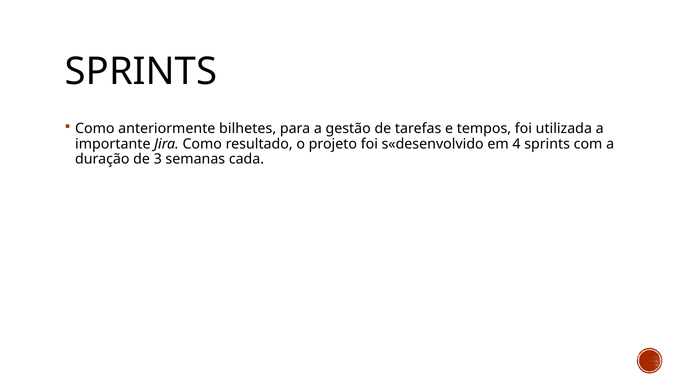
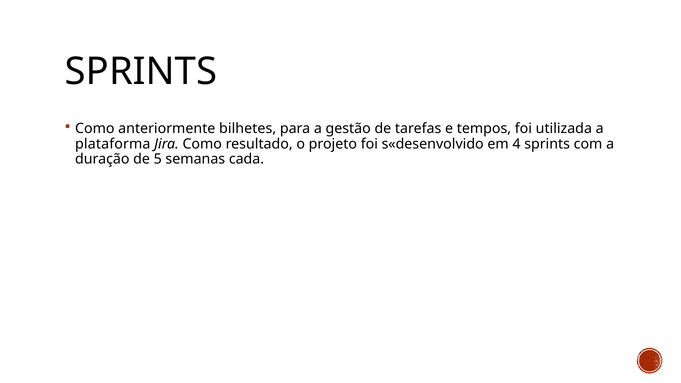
importante: importante -> plataforma (113, 144)
3: 3 -> 5 (158, 159)
